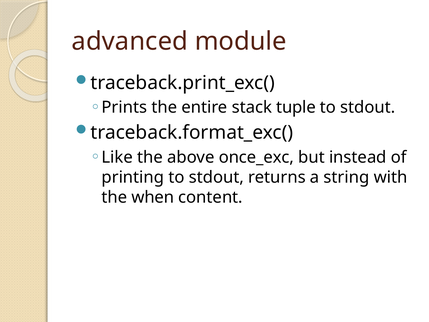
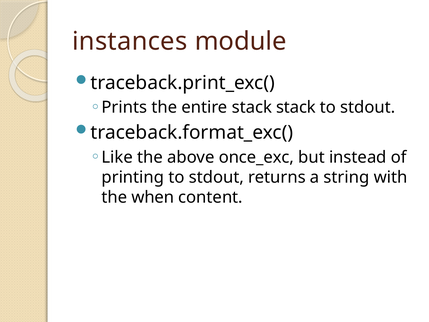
advanced: advanced -> instances (130, 41)
stack tuple: tuple -> stack (296, 107)
